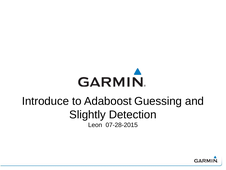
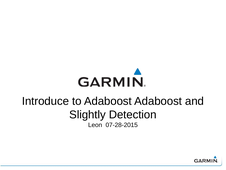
Adaboost Guessing: Guessing -> Adaboost (158, 101)
